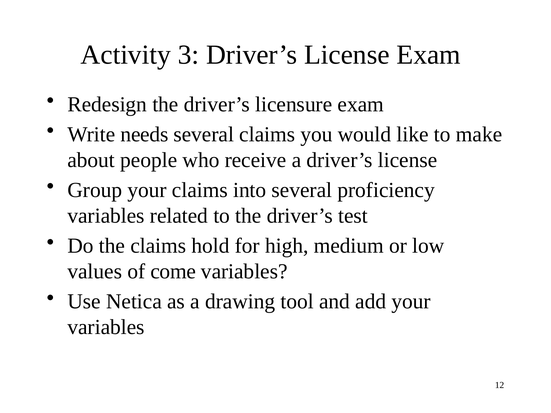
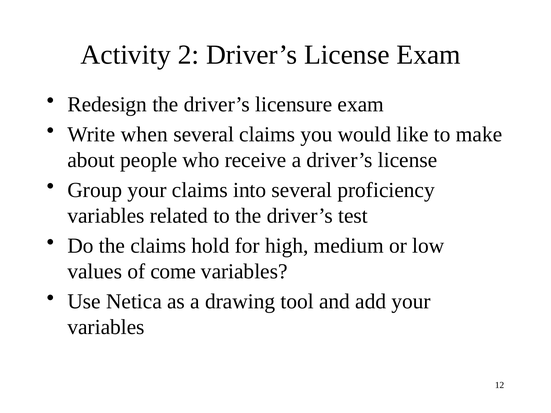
3: 3 -> 2 (188, 55)
needs: needs -> when (144, 134)
